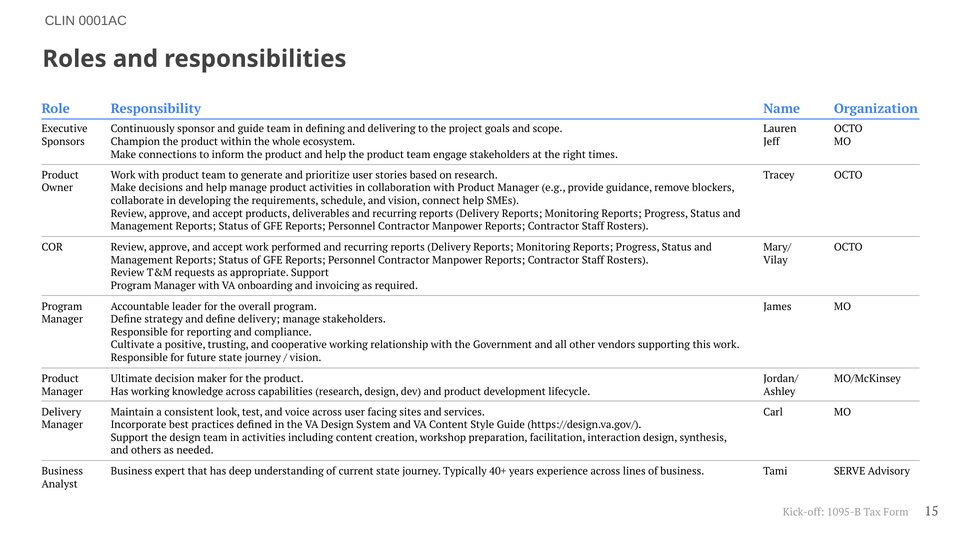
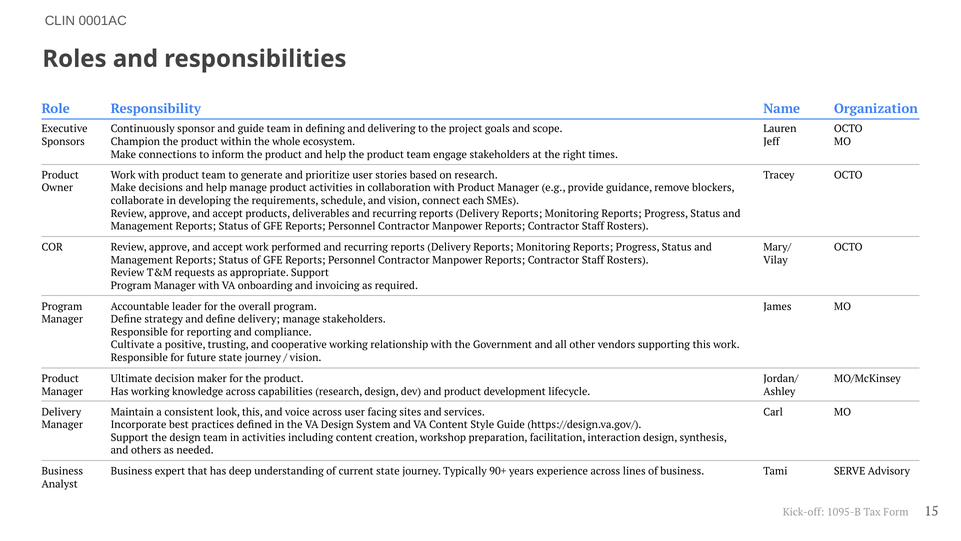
connect help: help -> each (473, 201)
look test: test -> this (252, 412)
40+: 40+ -> 90+ (498, 471)
